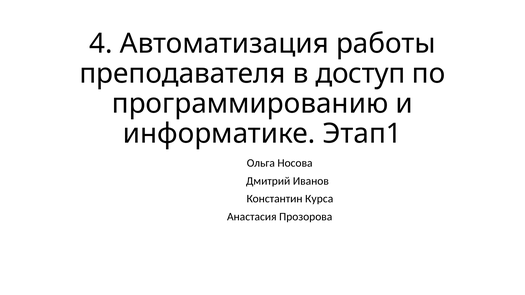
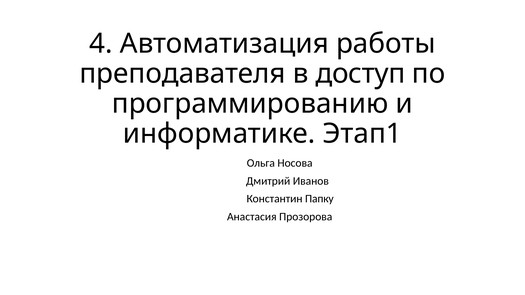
Курса: Курса -> Папку (319, 199)
